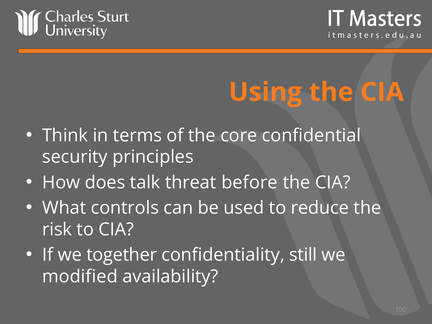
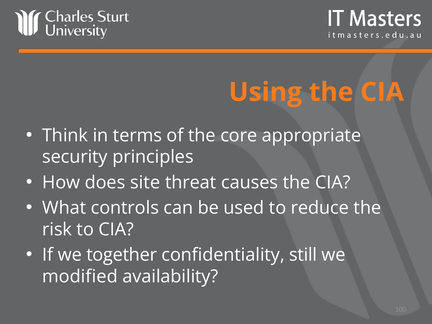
confidential: confidential -> appropriate (312, 135)
talk: talk -> site (145, 182)
before: before -> causes (250, 182)
